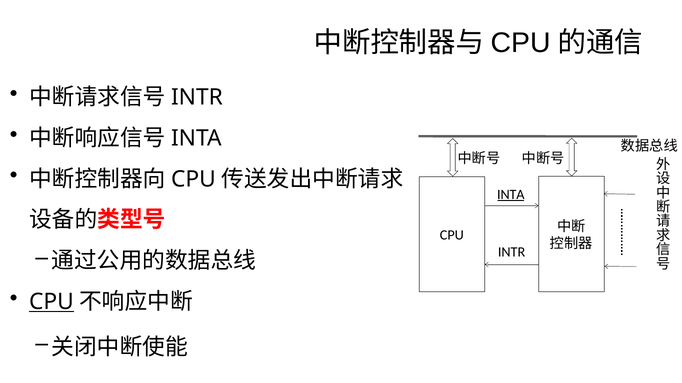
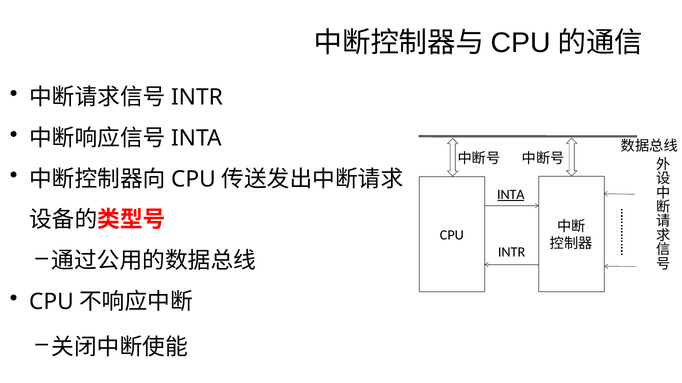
CPU underline: present -> none (51, 302)
